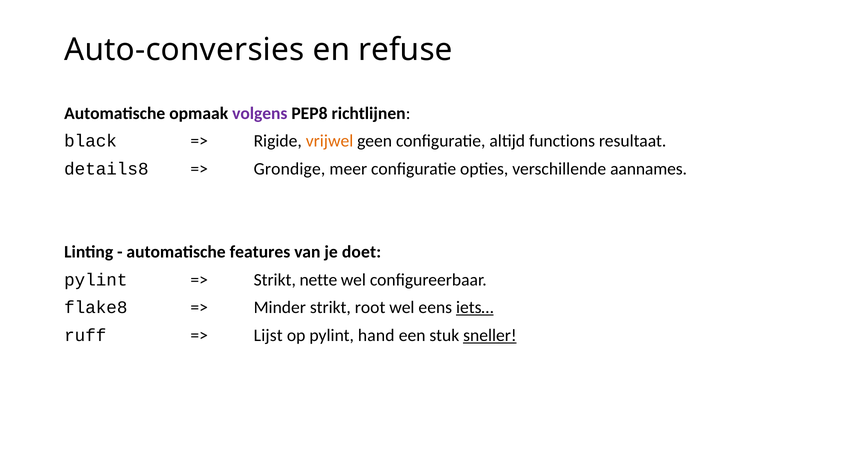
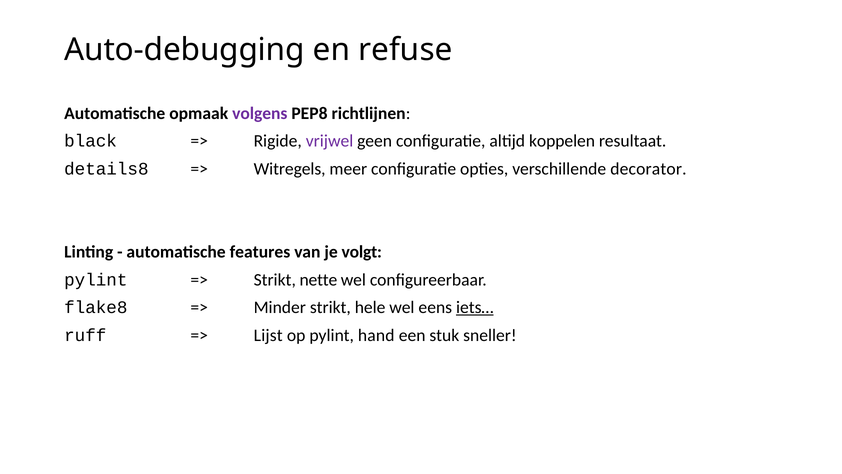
Auto-conversies: Auto-conversies -> Auto-debugging (184, 50)
vrijwel colour: orange -> purple (330, 141)
functions: functions -> koppelen (562, 141)
Grondige: Grondige -> Witregels (290, 169)
aannames: aannames -> decorator (648, 169)
doet: doet -> volgt (362, 252)
root: root -> hele (370, 307)
sneller underline: present -> none (490, 335)
